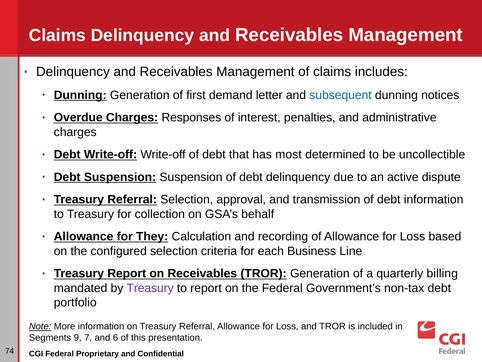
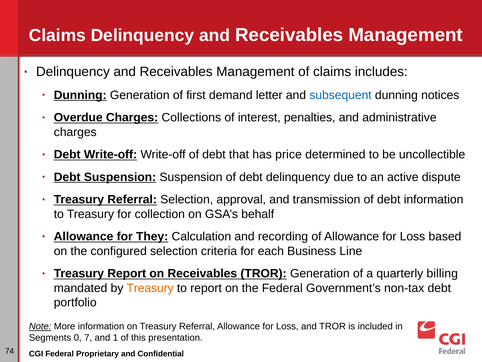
Responses: Responses -> Collections (191, 117)
most: most -> price (288, 154)
Treasury colour: purple -> orange (150, 288)
9: 9 -> 0 (78, 337)
6: 6 -> 1 (115, 337)
